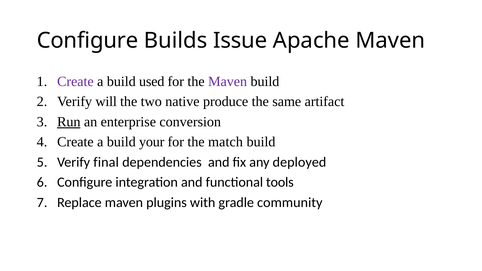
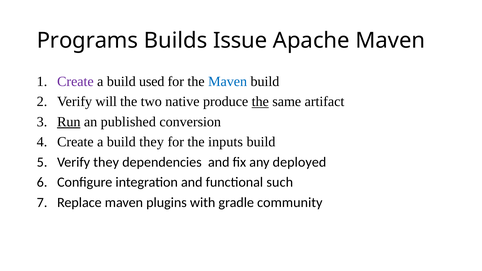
Configure: Configure -> Programs (87, 40)
Maven colour: purple -> blue (228, 81)
the underline: none -> present (260, 102)
enterprise: enterprise -> published (128, 122)
build your: your -> they (152, 142)
match: match -> inputs (226, 142)
Verify final: final -> they (106, 162)
tools: tools -> such (280, 182)
